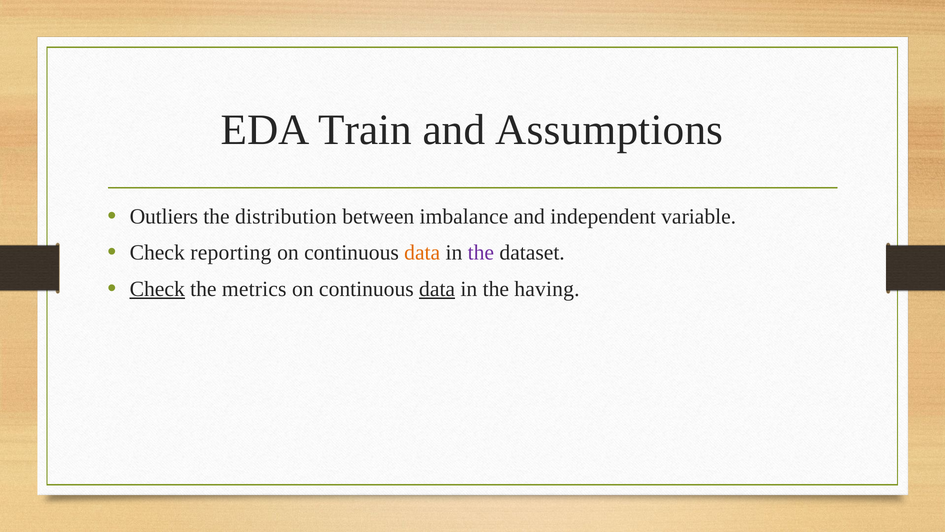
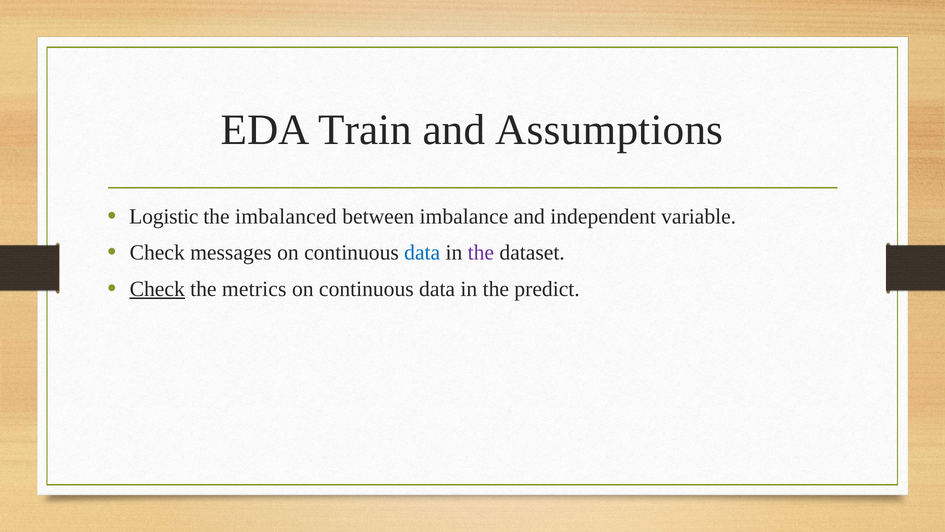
Outliers: Outliers -> Logistic (164, 216)
distribution: distribution -> imbalanced (286, 216)
reporting: reporting -> messages (231, 252)
data colour: orange -> blue (422, 252)
data underline: present -> none (437, 289)
having: having -> predict (547, 289)
